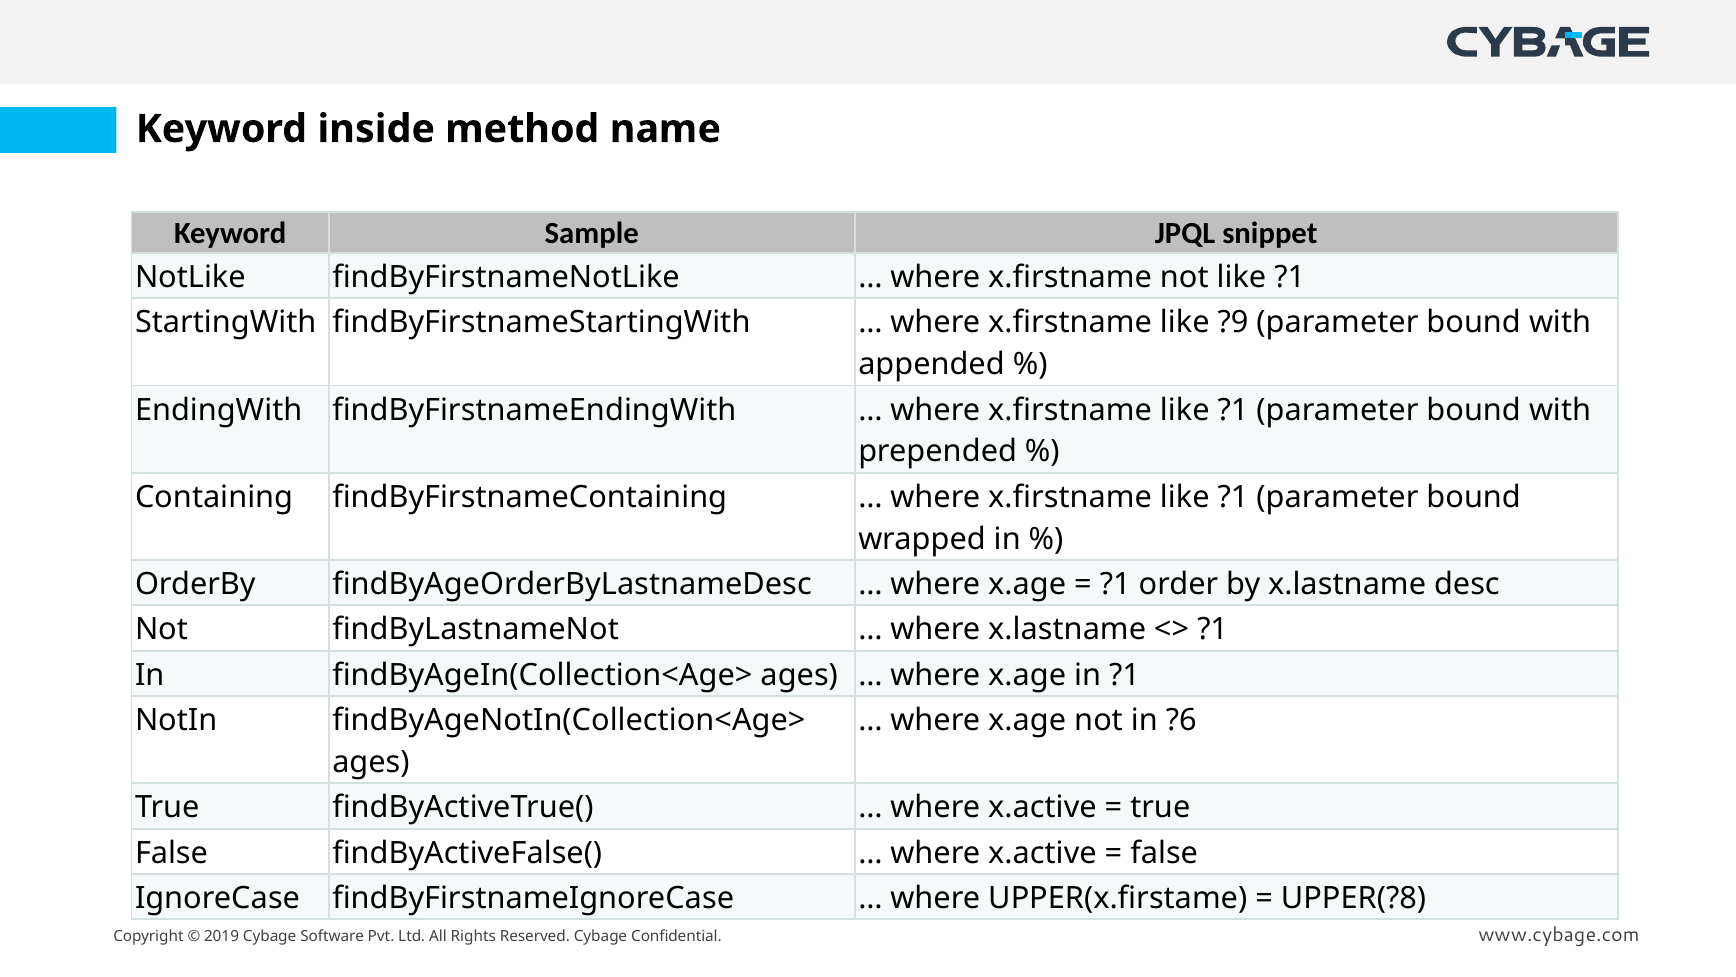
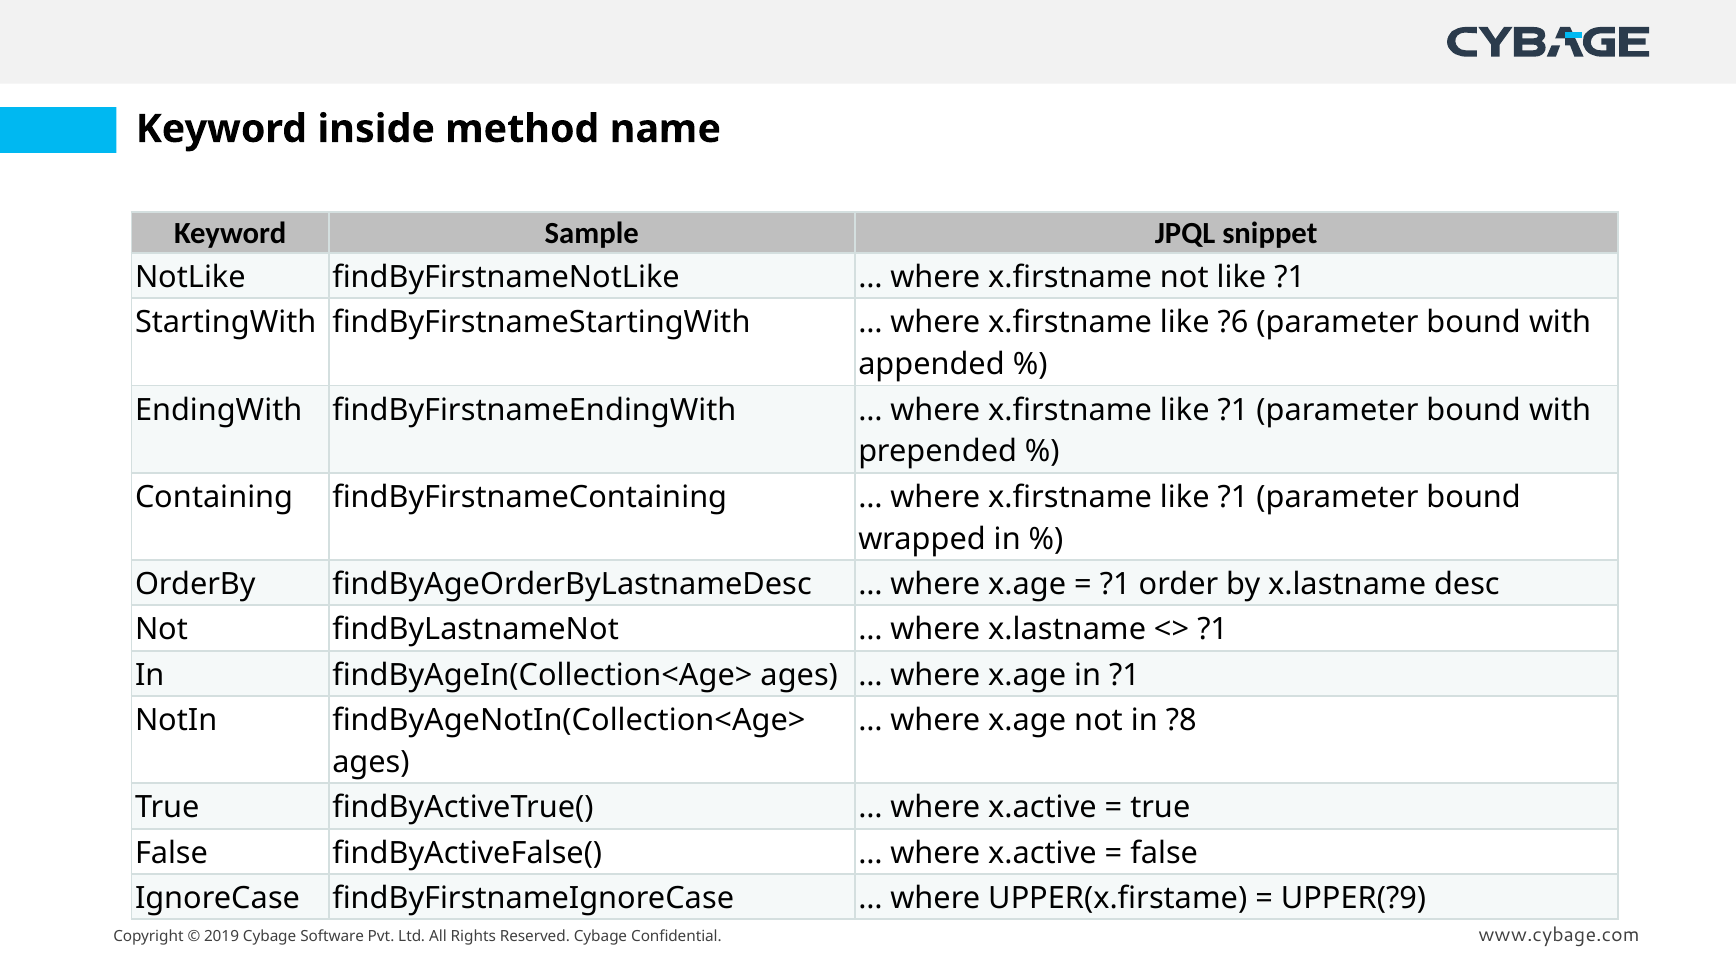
?9: ?9 -> ?6 (1233, 323)
?6: ?6 -> ?8 (1181, 720)
UPPER(?8: UPPER(?8 -> UPPER(?9 (1354, 898)
